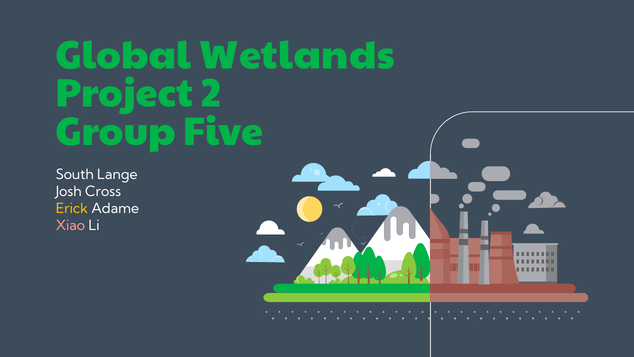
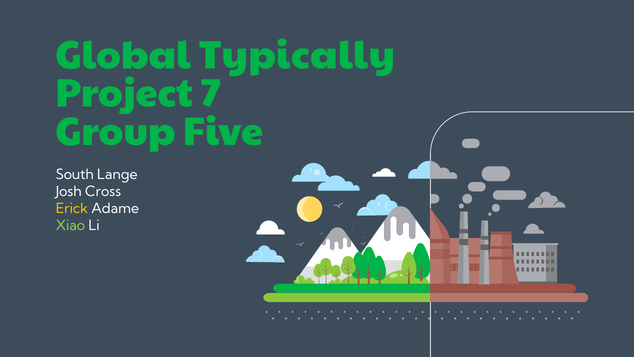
Wetlands: Wetlands -> Typically (297, 56)
2: 2 -> 7 (211, 94)
Xiao colour: pink -> light green (70, 225)
